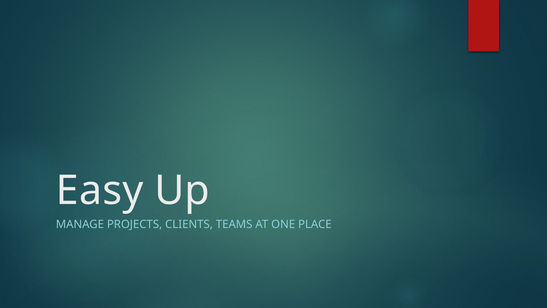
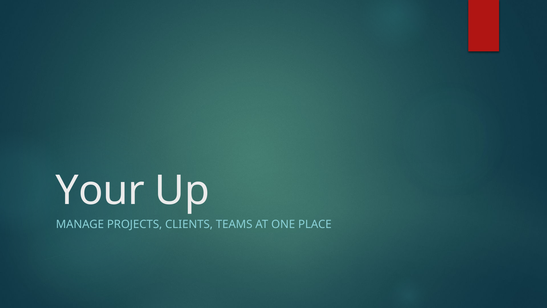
Easy: Easy -> Your (100, 191)
